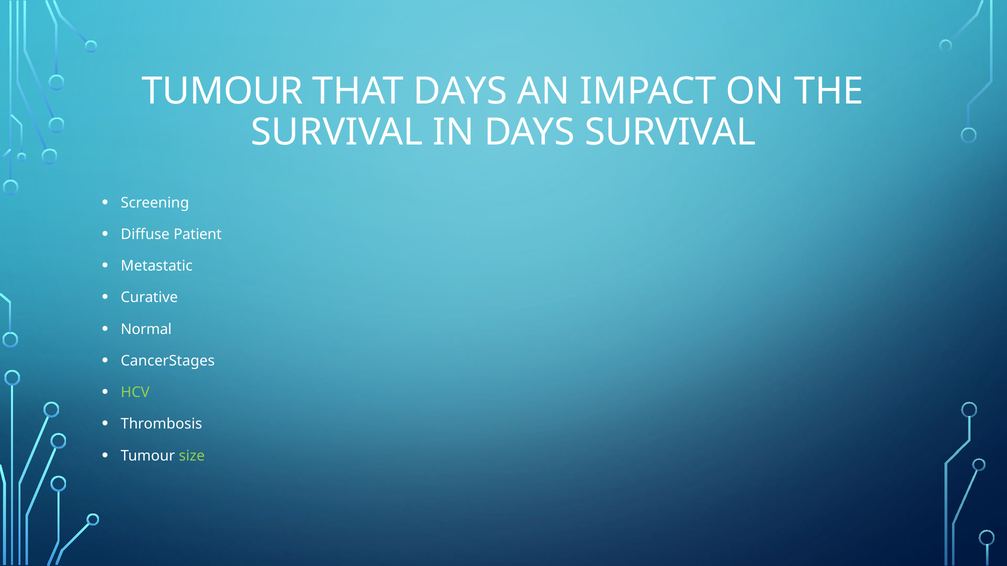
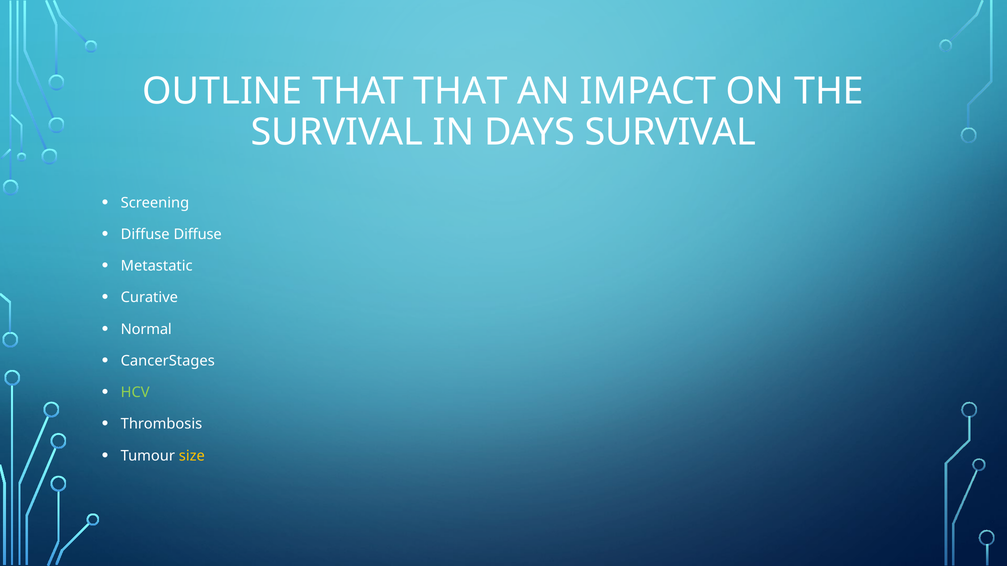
TUMOUR: TUMOUR -> OUTLINE (222, 91)
THAT DAYS: DAYS -> THAT (460, 91)
Diffuse Patient: Patient -> Diffuse (198, 235)
size colour: light green -> yellow (192, 456)
